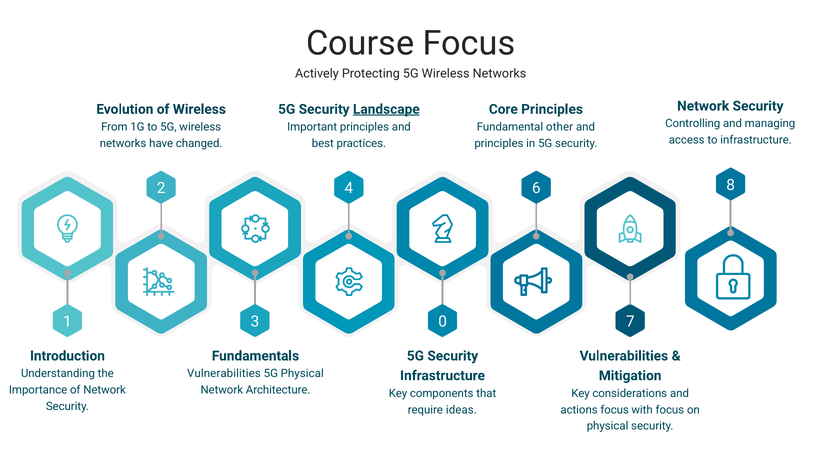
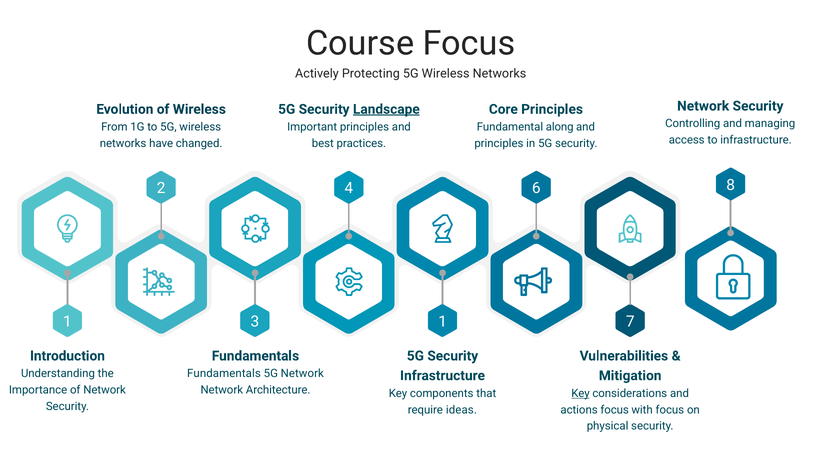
other: other -> along (560, 127)
1 0: 0 -> 1 (443, 322)
Vulnerabilities: Vulnerabilities -> Fundamentals (224, 374)
5G Physical: Physical -> Network (302, 374)
Key underline: none -> present (580, 393)
